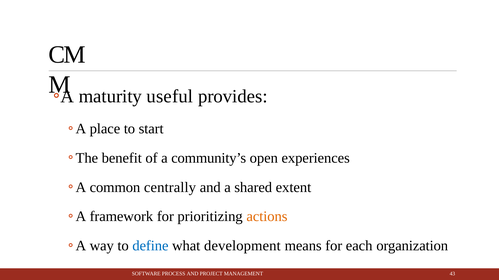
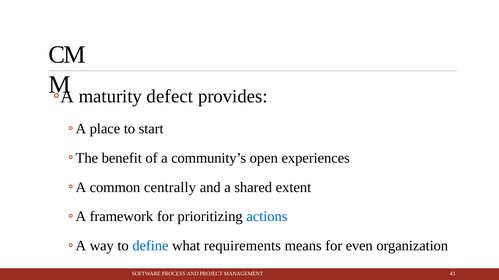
useful: useful -> defect (170, 97)
actions colour: orange -> blue (267, 217)
development: development -> requirements (242, 246)
each: each -> even (359, 246)
